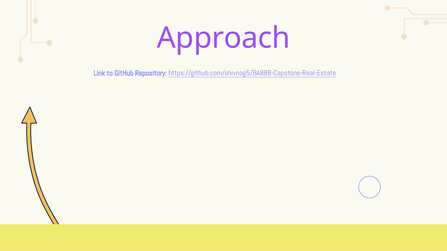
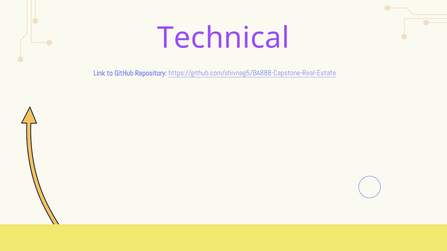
Approach: Approach -> Technical (223, 38)
